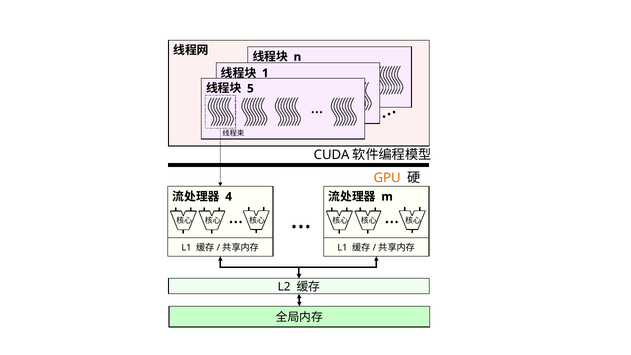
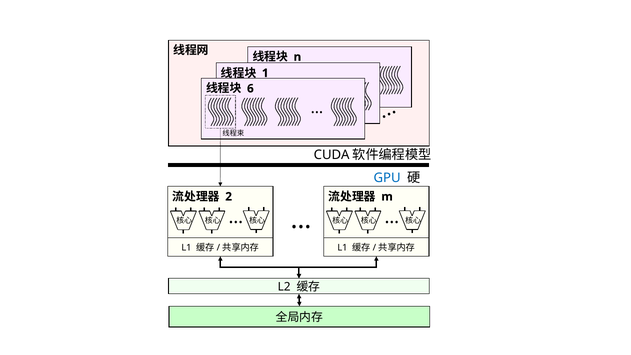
5: 5 -> 6 (250, 89)
GPU colour: orange -> blue (387, 178)
4: 4 -> 2 (229, 197)
